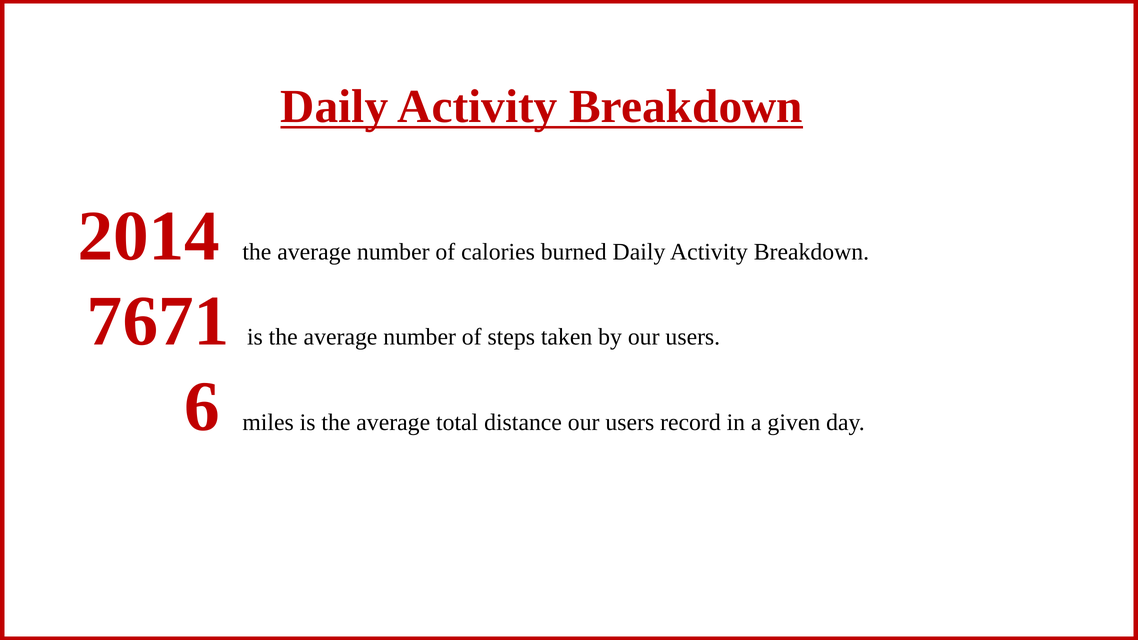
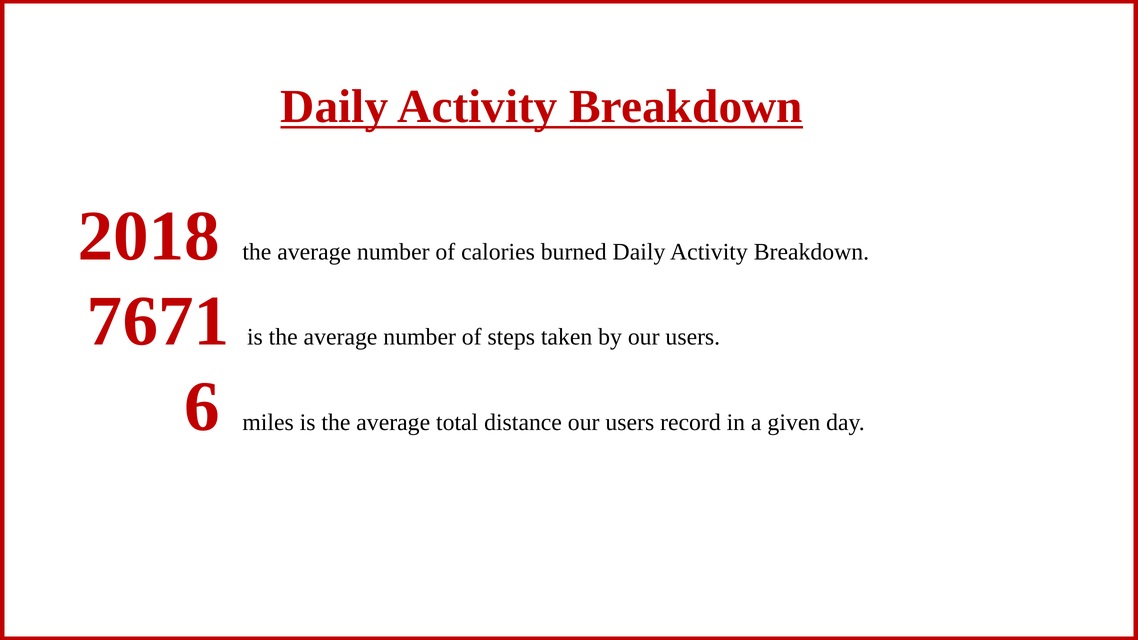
2014: 2014 -> 2018 (149, 236)
